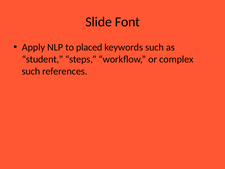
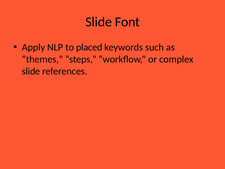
student: student -> themes (42, 59)
such: such -> slide (31, 71)
